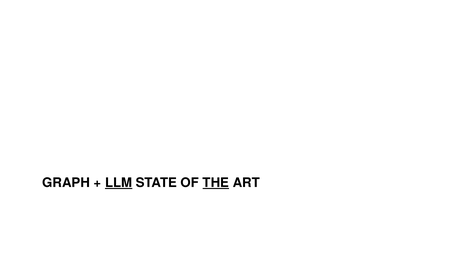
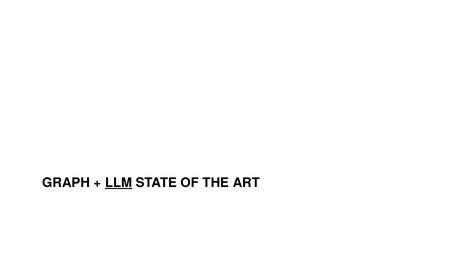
THE underline: present -> none (216, 183)
